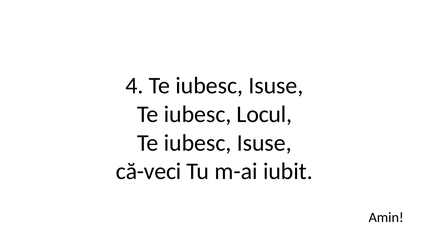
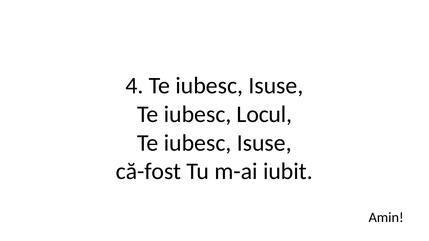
că-veci: că-veci -> că-fost (149, 172)
